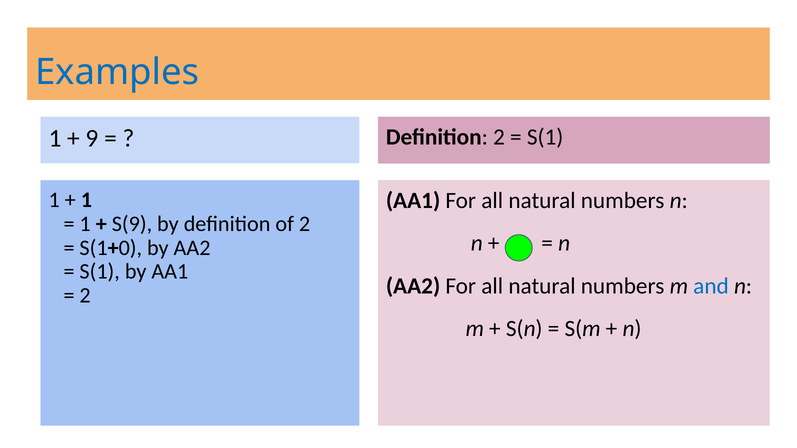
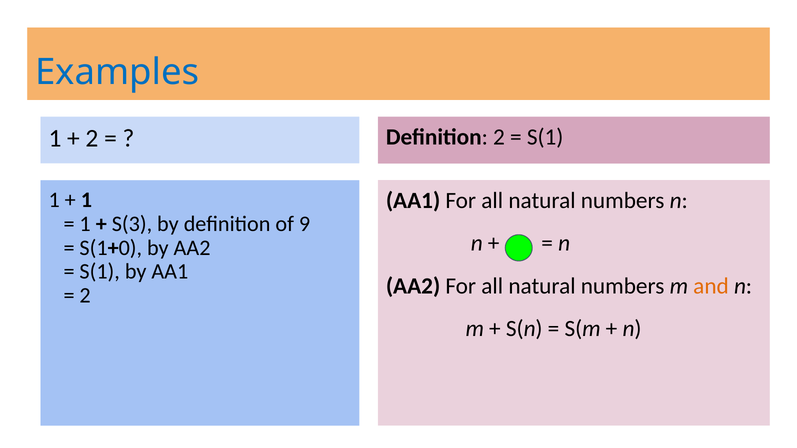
9: 9 -> 2 (92, 138)
S(9: S(9 -> S(3 (132, 224)
of 2: 2 -> 9 (305, 224)
and colour: blue -> orange (711, 286)
